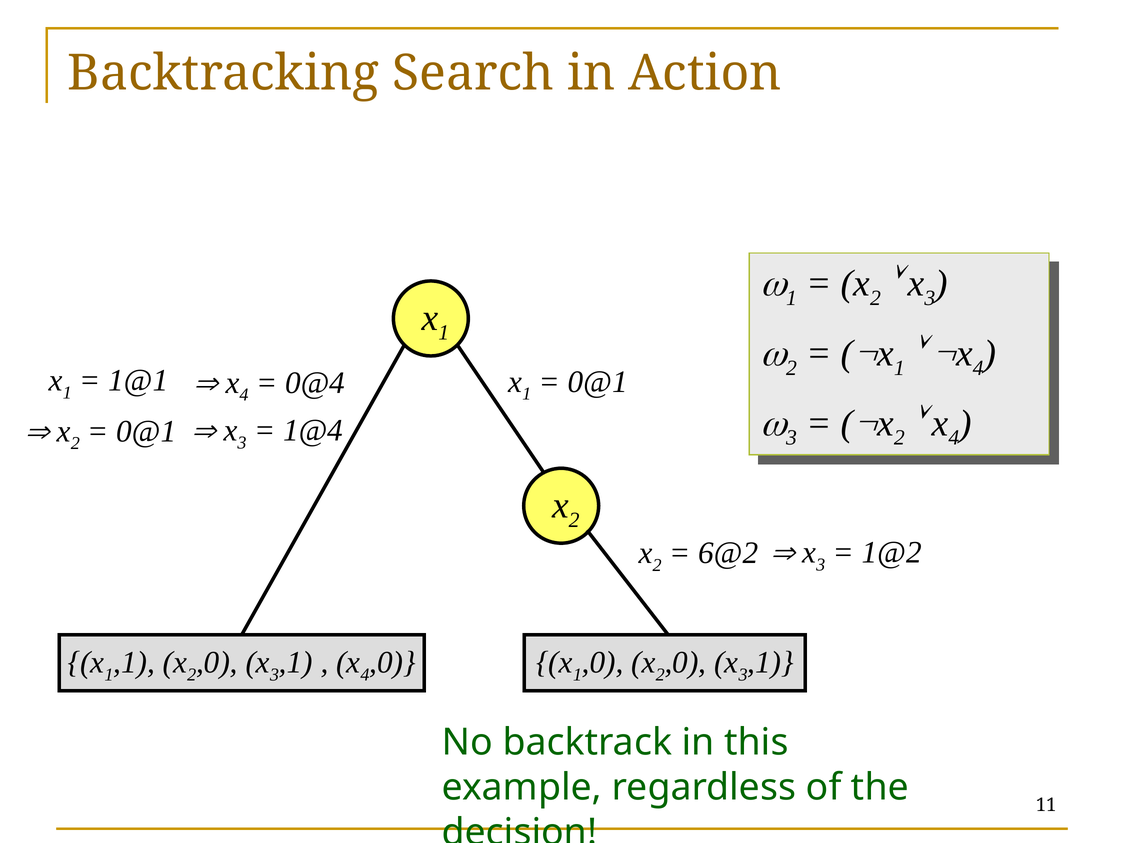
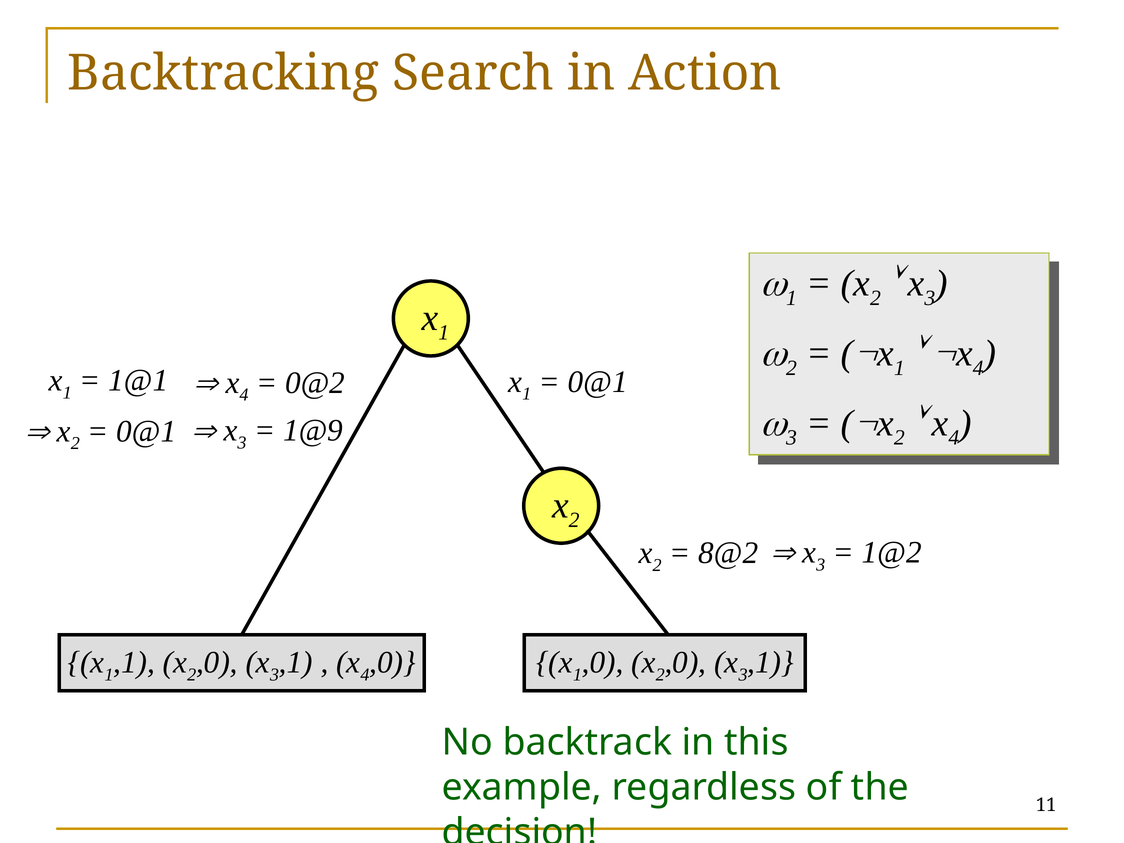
0@4: 0@4 -> 0@2 (315, 383)
1@4: 1@4 -> 1@9 (313, 430)
6@2: 6@2 -> 8@2 (728, 553)
